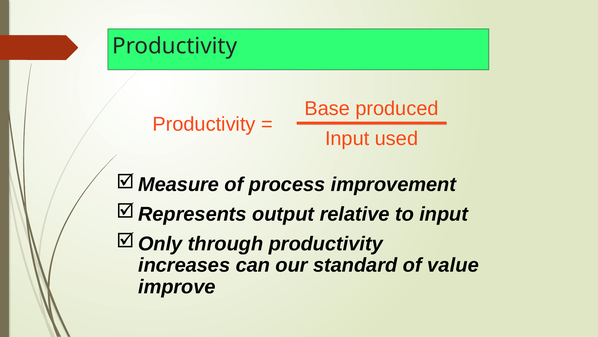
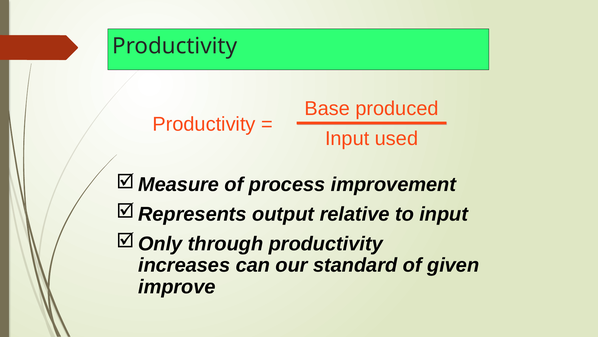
value: value -> given (453, 265)
